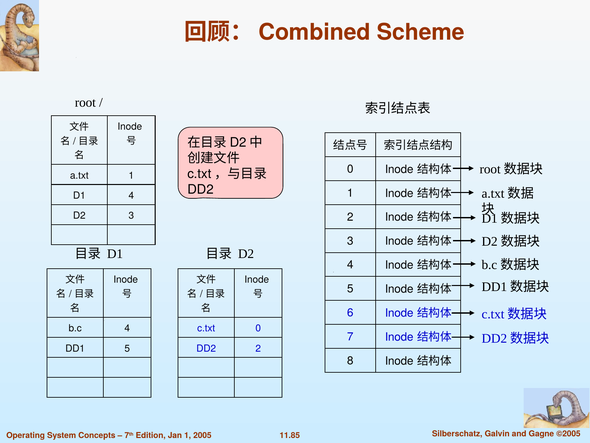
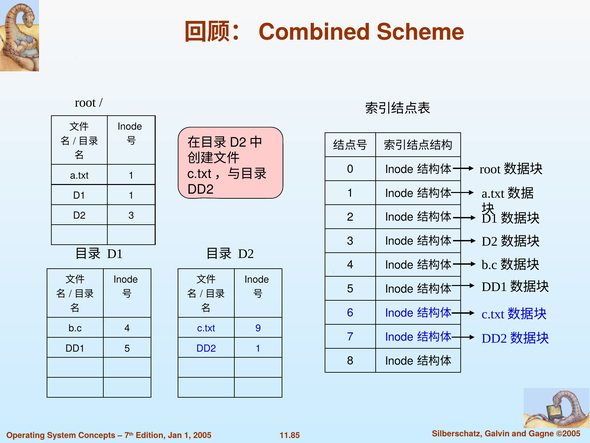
D1 4: 4 -> 1 (131, 195)
c.txt 0: 0 -> 9 (258, 328)
DD2 2: 2 -> 1 (258, 348)
